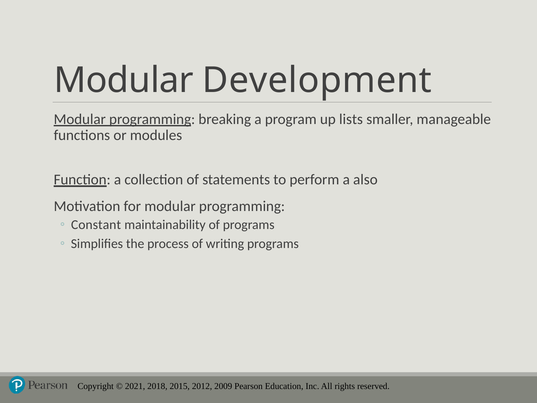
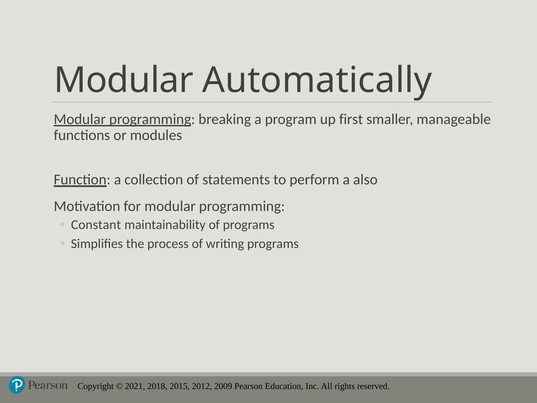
Development: Development -> Automatically (317, 80)
lists: lists -> first (351, 119)
